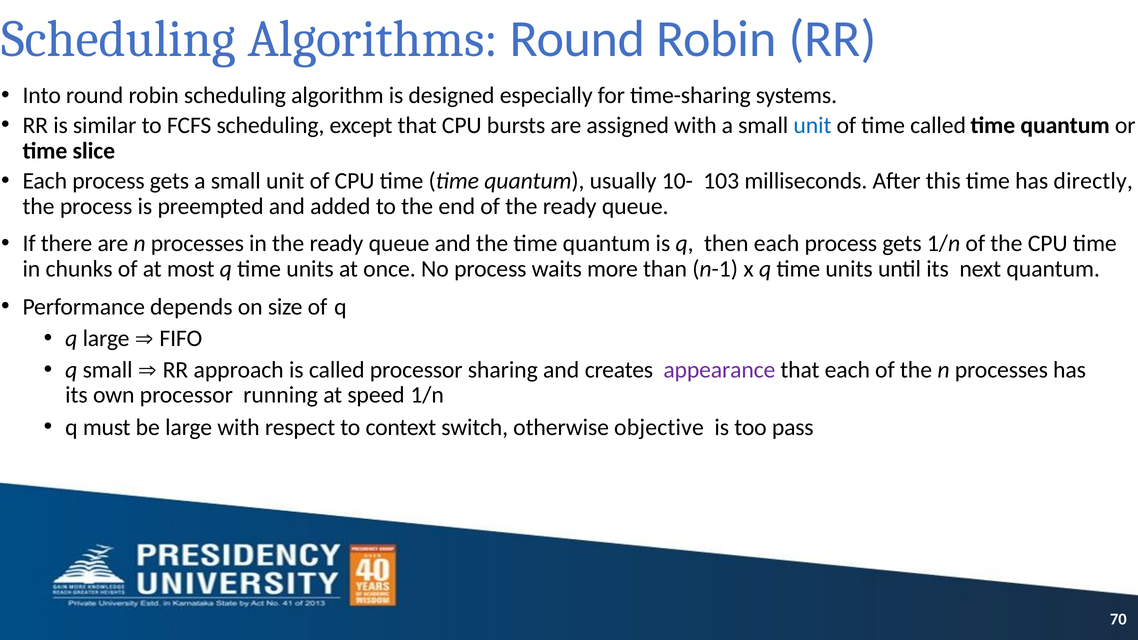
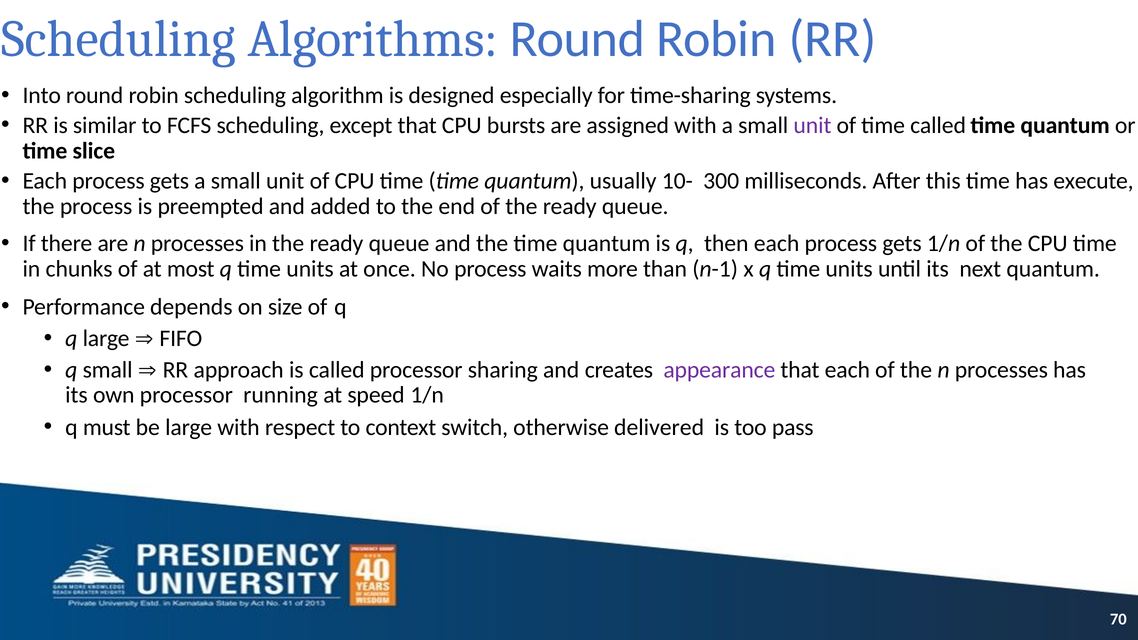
unit colour: blue -> purple (812, 126)
103: 103 -> 300 (721, 181)
directly: directly -> execute (1093, 181)
objective: objective -> delivered (659, 427)
